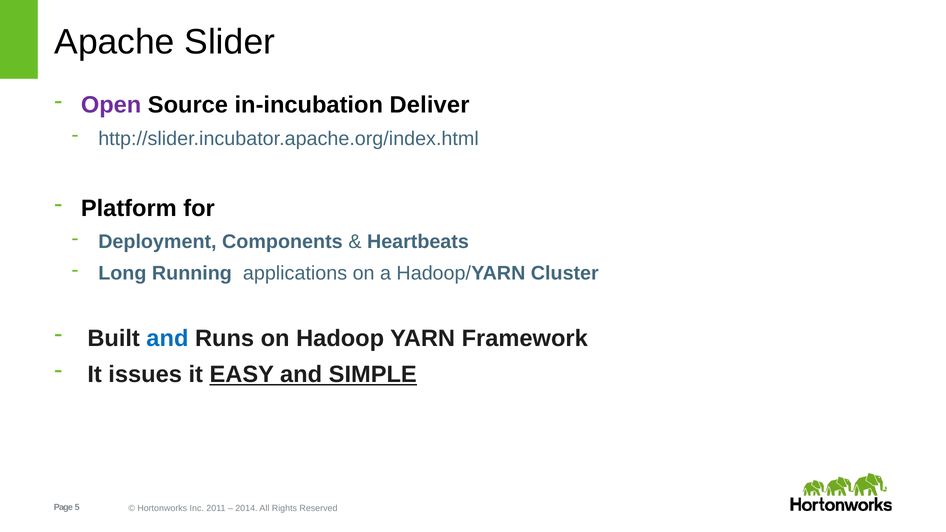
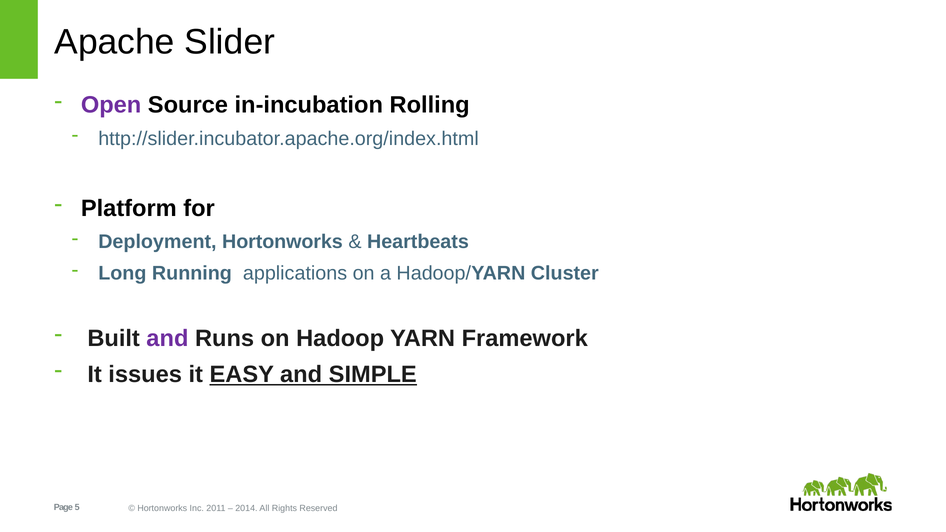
Deliver: Deliver -> Rolling (430, 105)
Deployment Components: Components -> Hortonworks (282, 242)
and colour: blue -> purple (167, 339)
